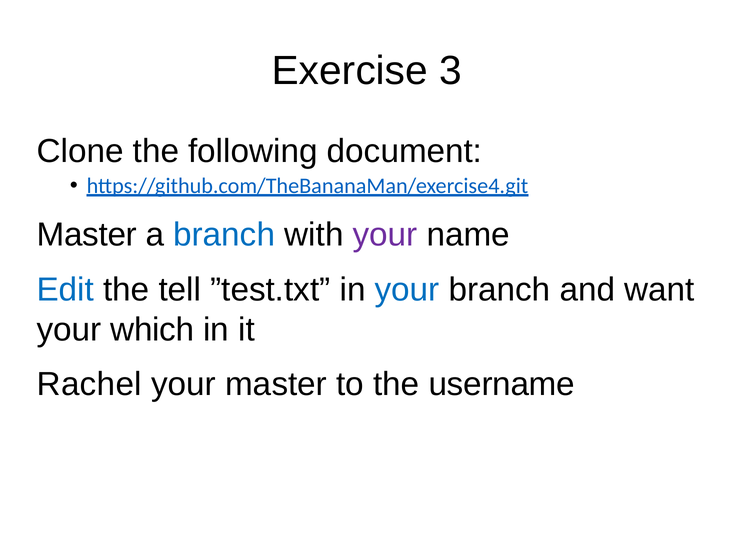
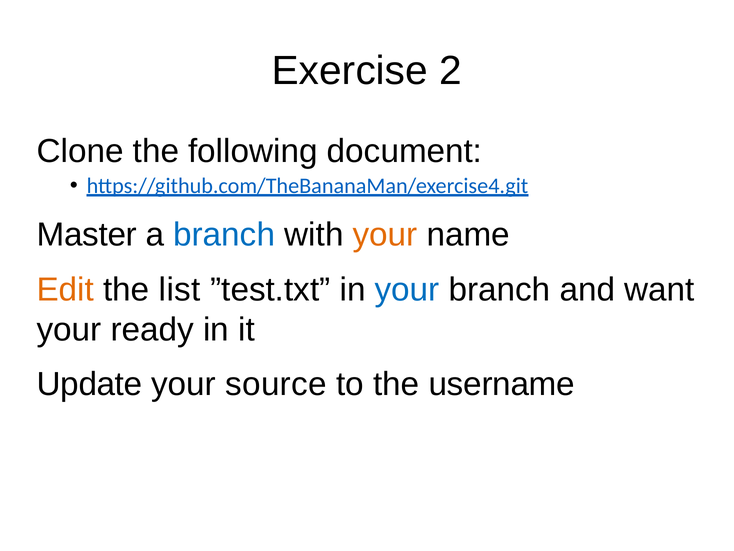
3: 3 -> 2 (450, 71)
your colour: purple -> orange (385, 235)
Edit colour: blue -> orange (65, 289)
tell: tell -> list (180, 289)
which: which -> ready (152, 329)
Rachel: Rachel -> Update (90, 384)
your master: master -> source (276, 384)
